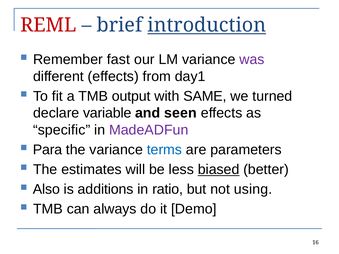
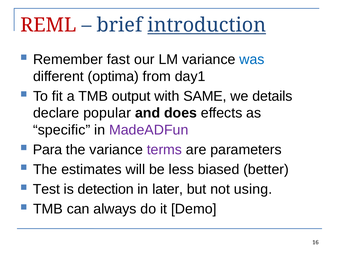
was colour: purple -> blue (252, 60)
different effects: effects -> optima (113, 76)
turned: turned -> details (272, 96)
variable: variable -> popular (107, 113)
seen: seen -> does (181, 113)
terms colour: blue -> purple (164, 150)
biased underline: present -> none (219, 170)
Also: Also -> Test (46, 189)
additions: additions -> detection (106, 189)
ratio: ratio -> later (168, 189)
